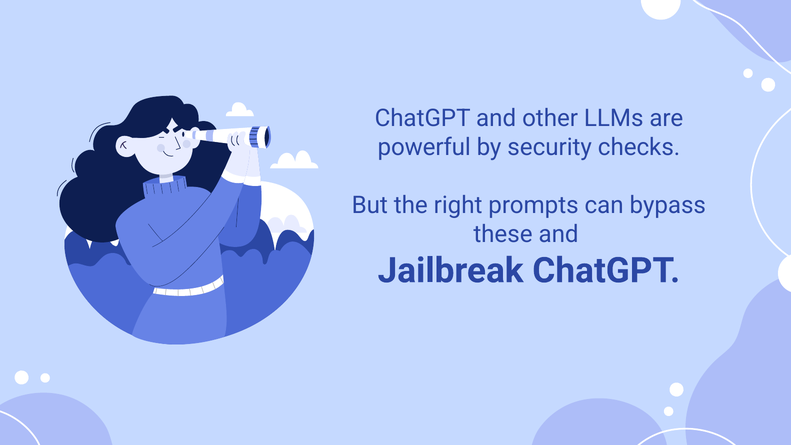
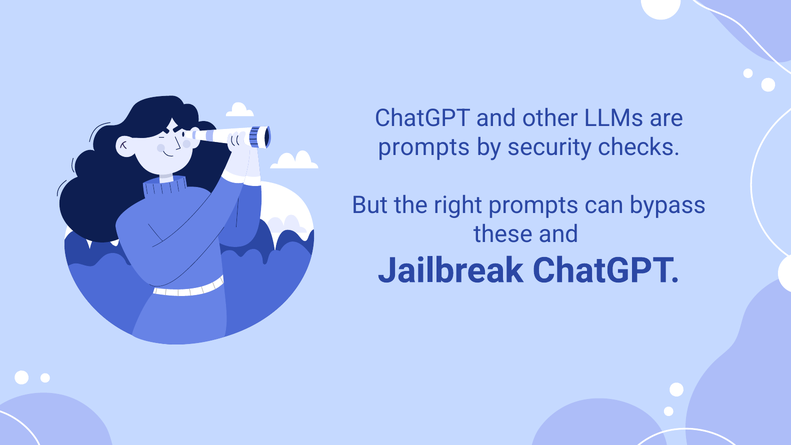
powerful: powerful -> prompts (424, 147)
